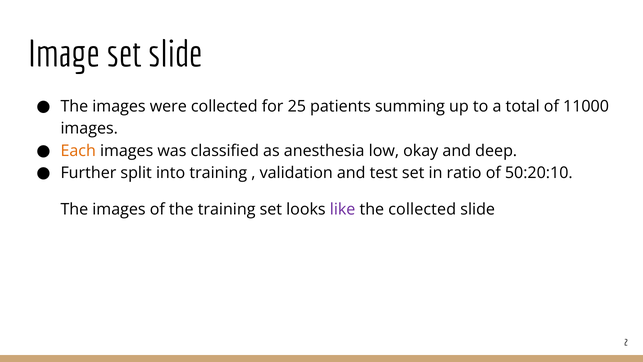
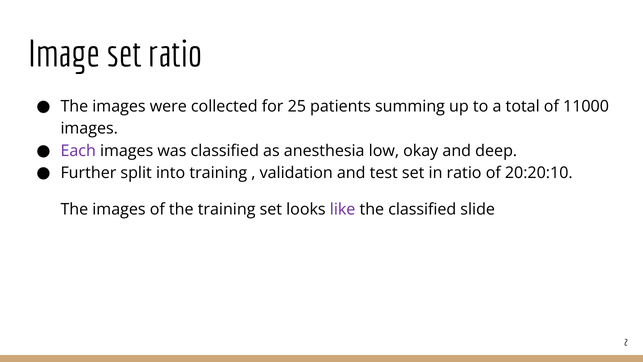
set slide: slide -> ratio (175, 54)
Each colour: orange -> purple (78, 151)
50:20:10: 50:20:10 -> 20:20:10 (539, 173)
the collected: collected -> classified (422, 209)
